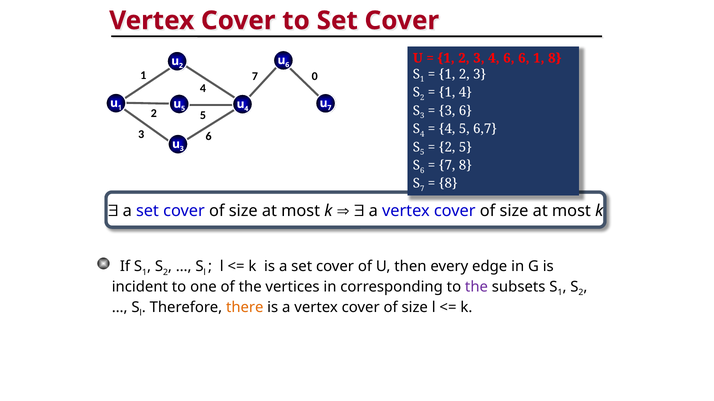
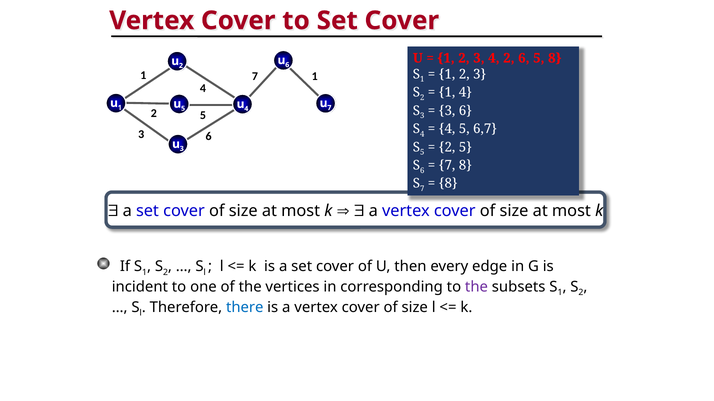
4 6: 6 -> 2 (509, 58)
6 1: 1 -> 5 (539, 58)
0: 0 -> 1 (315, 76)
there colour: orange -> blue (245, 308)
